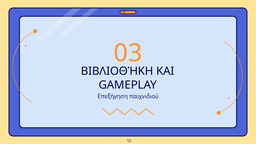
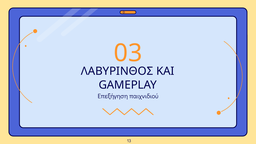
ΒΙΒΛΙΟΘΉΚΗ: ΒΙΒΛΙΟΘΉΚΗ -> ΛΑΒΥΡΙΝΘΟΣ (117, 71)
